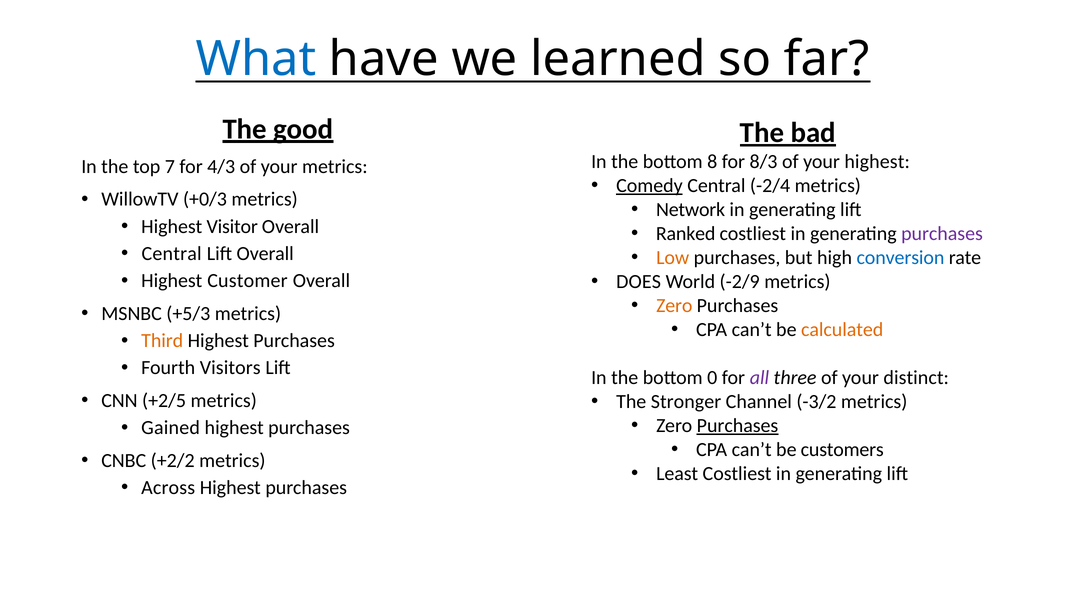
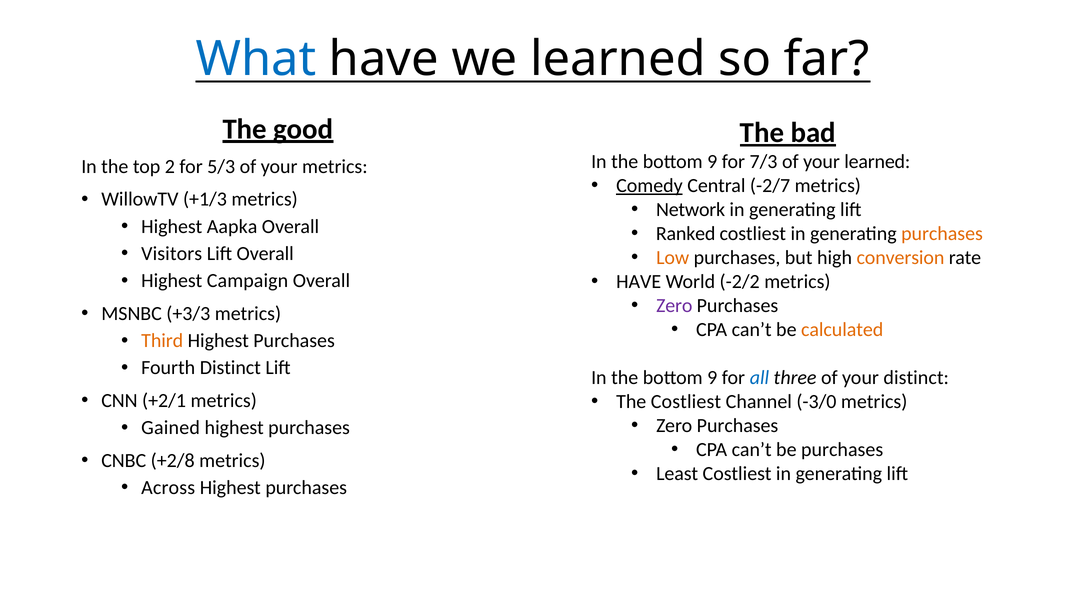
8: 8 -> 9 (712, 161)
8/3: 8/3 -> 7/3 (764, 161)
your highest: highest -> learned (877, 161)
7: 7 -> 2 (170, 167)
4/3: 4/3 -> 5/3 (221, 167)
-2/4: -2/4 -> -2/7 (770, 185)
+0/3: +0/3 -> +1/3 (205, 199)
Visitor: Visitor -> Aapka (232, 226)
purchases colour: purple -> orange (942, 233)
Central: Central -> Visitors (172, 253)
conversion colour: blue -> orange (900, 257)
Customer: Customer -> Campaign (248, 281)
DOES: DOES -> HAVE (639, 281)
-2/9: -2/9 -> -2/2 (740, 281)
Zero colour: orange -> purple (674, 305)
+5/3: +5/3 -> +3/3 (188, 313)
Fourth Visitors: Visitors -> Distinct (230, 368)
0: 0 -> 9 (712, 377)
all colour: purple -> blue (759, 377)
+2/5: +2/5 -> +2/1 (164, 400)
The Stronger: Stronger -> Costliest (686, 401)
-3/2: -3/2 -> -3/0 (816, 401)
Purchases underline: present -> none (738, 425)
be customers: customers -> purchases (842, 449)
+2/2: +2/2 -> +2/8 (173, 460)
